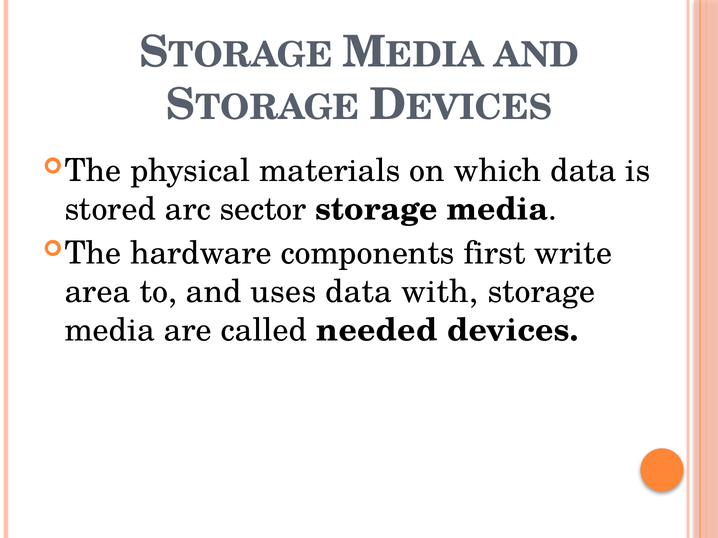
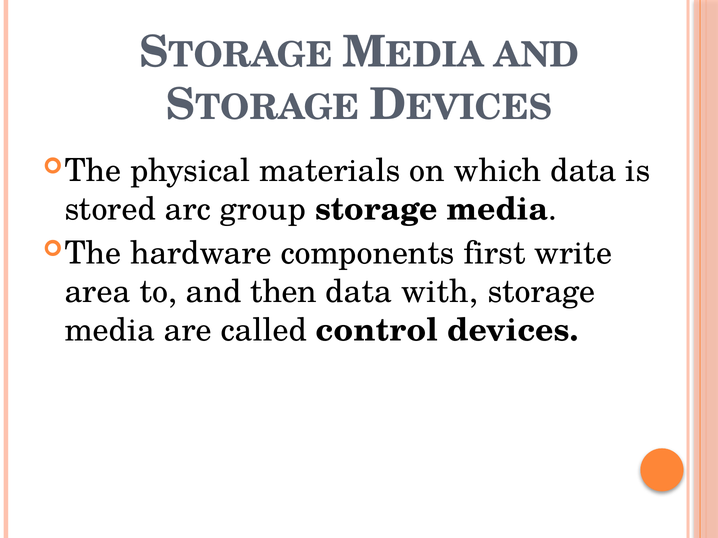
sector: sector -> group (263, 209)
uses: uses -> then (284, 292)
needed: needed -> control (377, 330)
